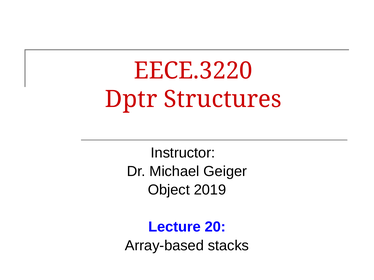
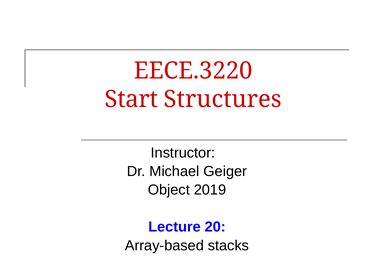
Dptr: Dptr -> Start (131, 100)
